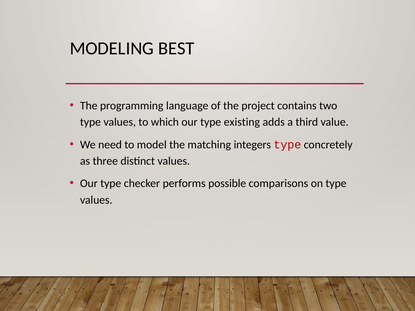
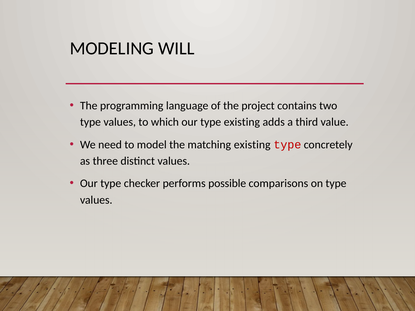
BEST: BEST -> WILL (176, 48)
matching integers: integers -> existing (252, 145)
